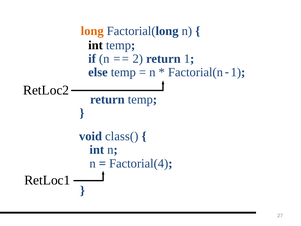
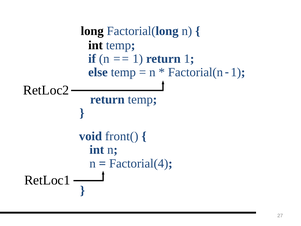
long colour: orange -> black (92, 31)
2: 2 -> 1 (138, 59)
class(: class( -> front( (122, 136)
